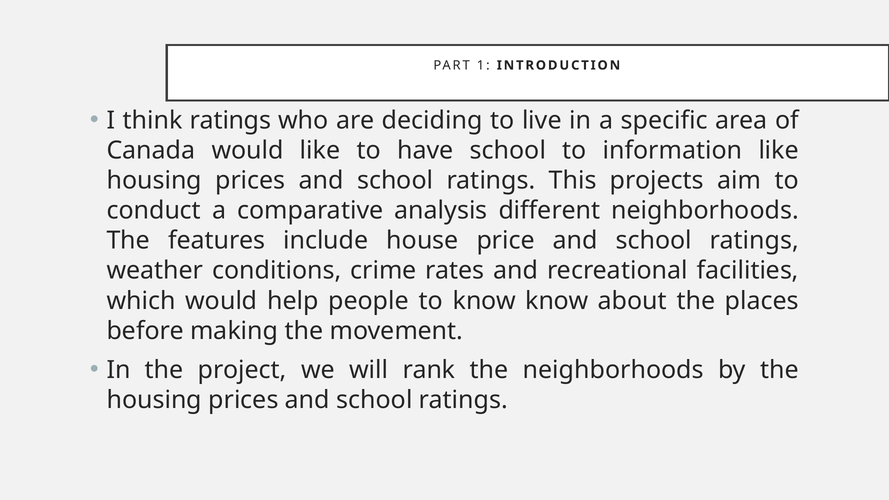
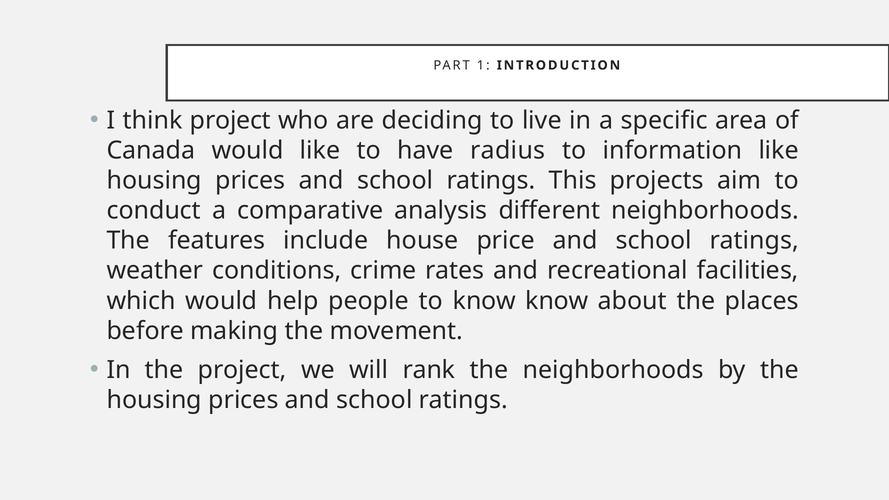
think ratings: ratings -> project (230, 121)
have school: school -> radius (508, 151)
